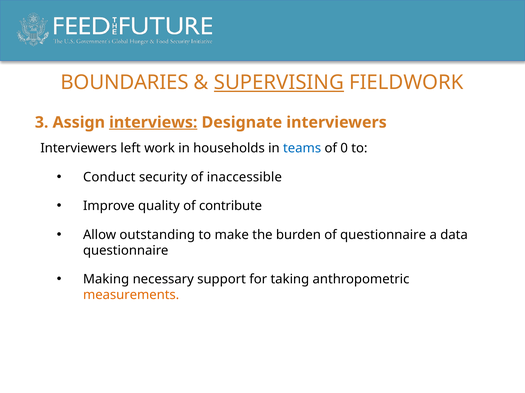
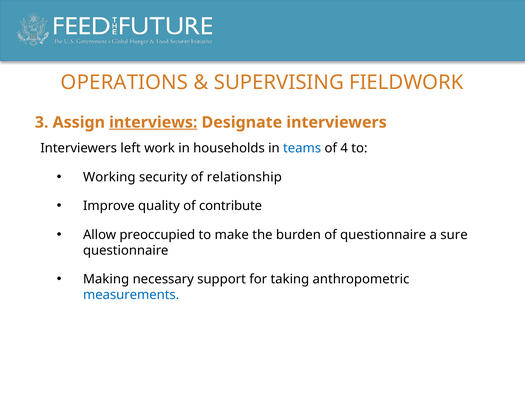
BOUNDARIES: BOUNDARIES -> OPERATIONS (124, 83)
SUPERVISING underline: present -> none (279, 83)
0: 0 -> 4 (344, 149)
Conduct: Conduct -> Working (109, 177)
inaccessible: inaccessible -> relationship (244, 177)
outstanding: outstanding -> preoccupied (157, 235)
data: data -> sure (454, 235)
measurements colour: orange -> blue (131, 296)
